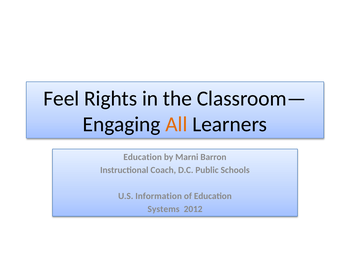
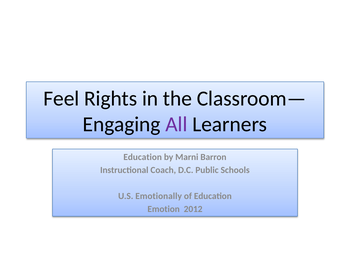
All colour: orange -> purple (176, 124)
Information: Information -> Emotionally (159, 196)
Systems: Systems -> Emotion (164, 209)
